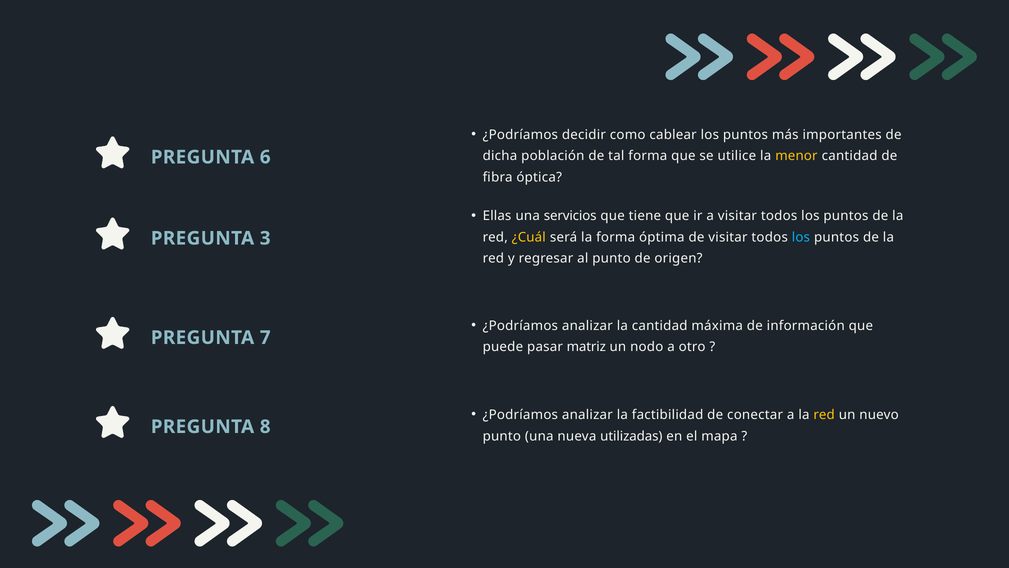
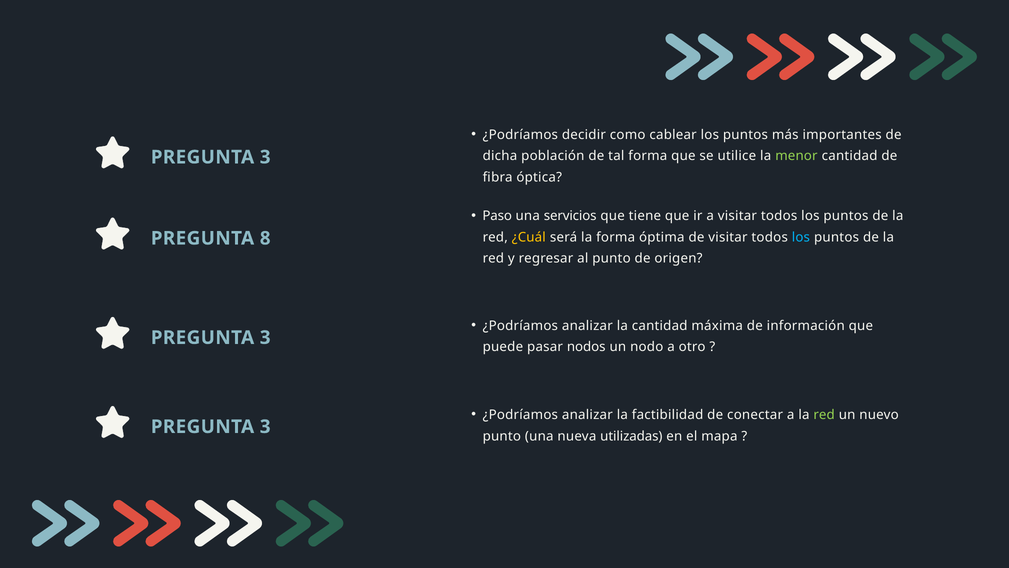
menor colour: yellow -> light green (796, 156)
6: 6 -> 3 (265, 157)
Ellas: Ellas -> Paso (497, 216)
3: 3 -> 8 (265, 238)
7: 7 -> 3 (265, 337)
matriz: matriz -> nodos (586, 347)
red colour: yellow -> light green (824, 415)
8: 8 -> 3 (265, 426)
